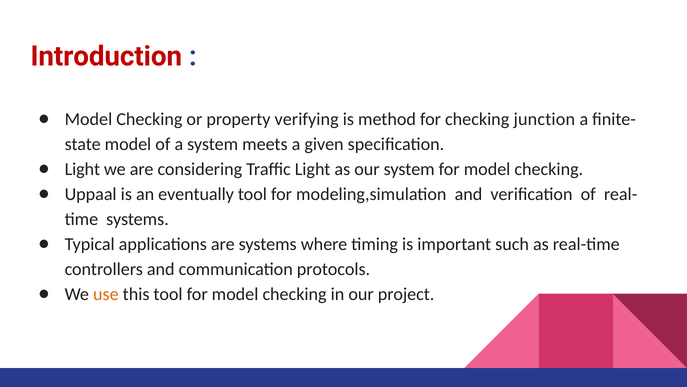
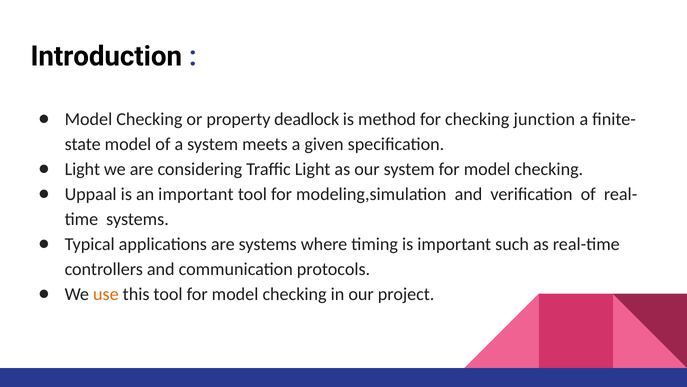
Introduction colour: red -> black (106, 56)
verifying: verifying -> deadlock (307, 119)
an eventually: eventually -> important (196, 194)
